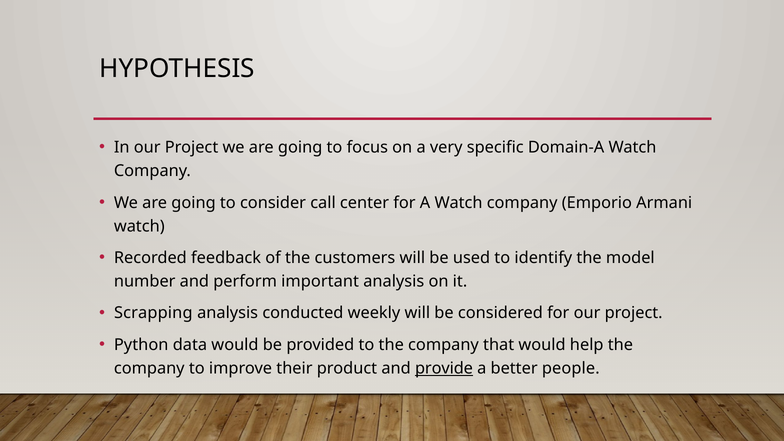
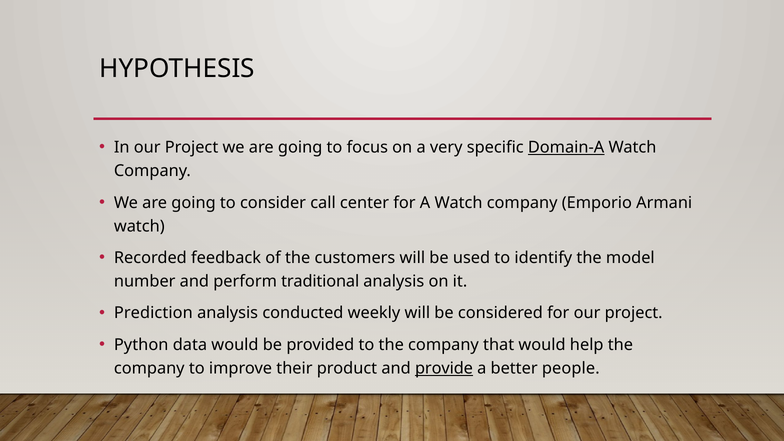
Domain-A underline: none -> present (566, 147)
important: important -> traditional (320, 281)
Scrapping: Scrapping -> Prediction (153, 313)
